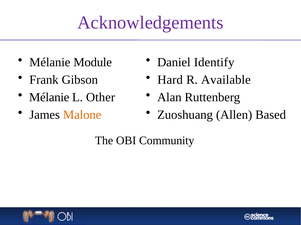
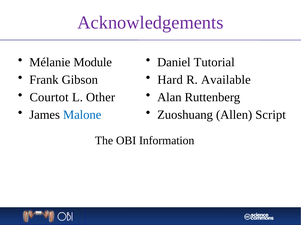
Identify: Identify -> Tutorial (214, 63)
Mélanie: Mélanie -> Courtot (49, 98)
Malone colour: orange -> blue (82, 115)
Based: Based -> Script (271, 115)
Community: Community -> Information (167, 141)
